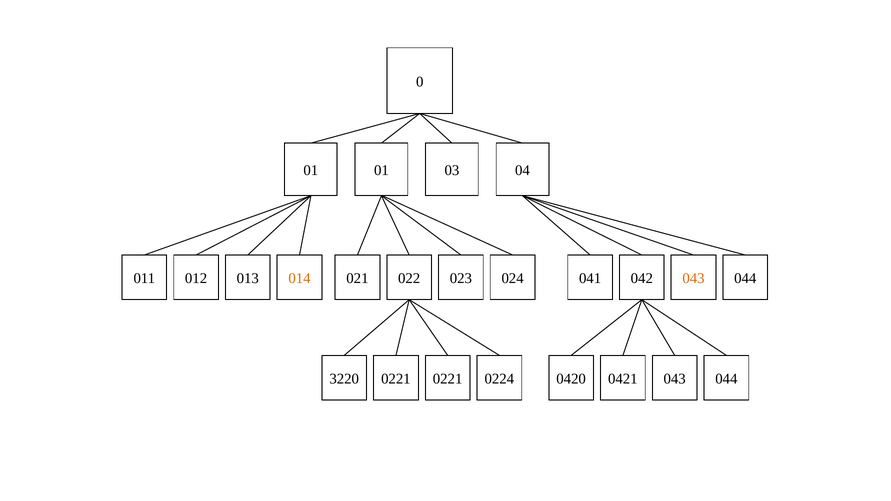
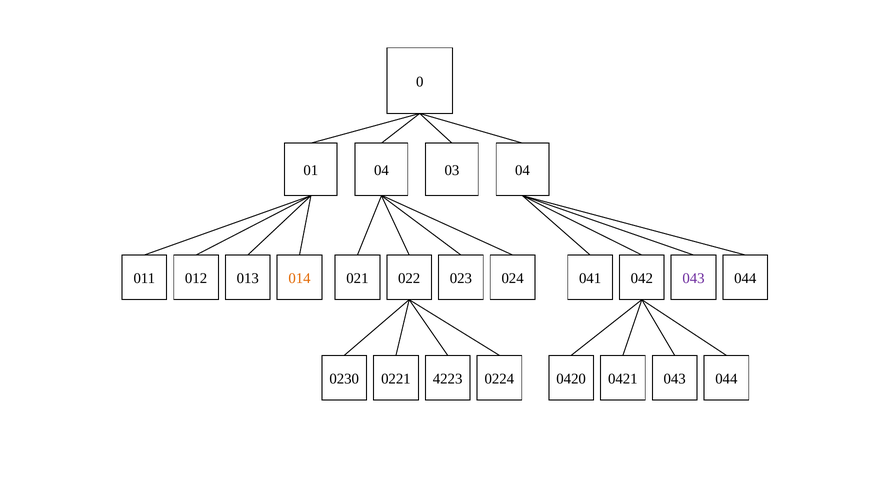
01 01: 01 -> 04 (381, 170)
043 colour: orange -> purple (694, 278)
3220: 3220 -> 0230 (344, 379)
0221 0221: 0221 -> 4223 (448, 379)
